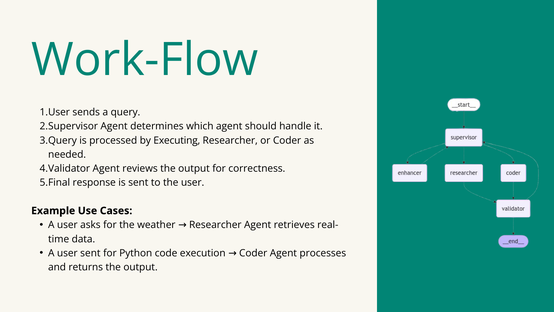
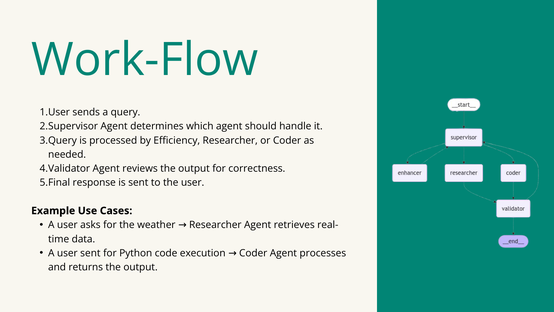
Executing: Executing -> Efficiency (177, 140)
